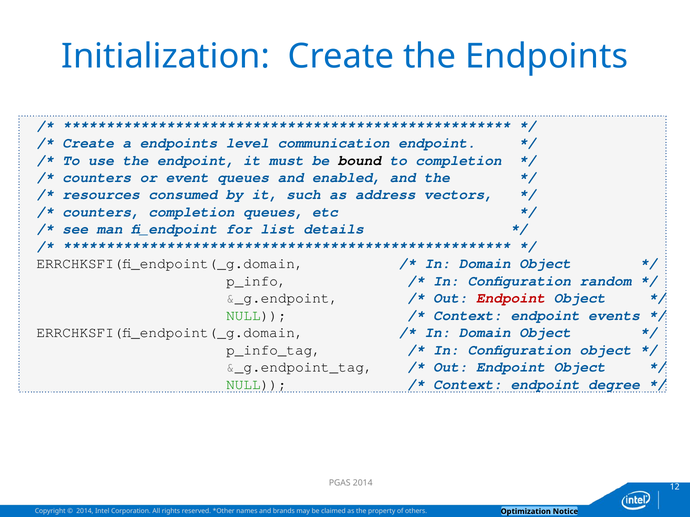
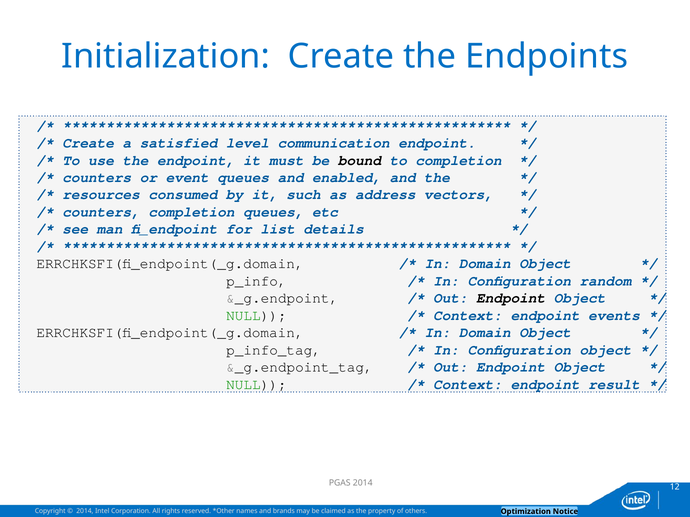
a endpoints: endpoints -> satisfied (179, 143)
Endpoint colour: red -> black (511, 298)
degree: degree -> result (614, 385)
